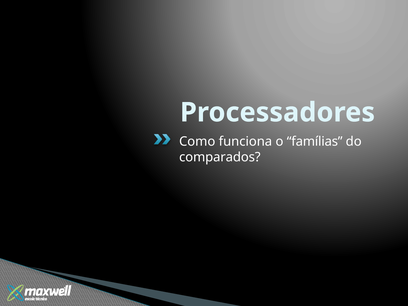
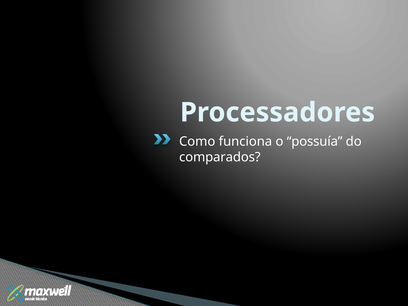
famílias: famílias -> possuía (315, 142)
